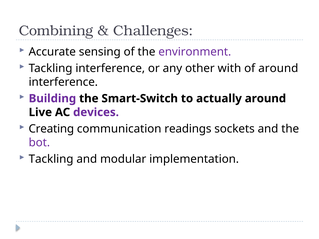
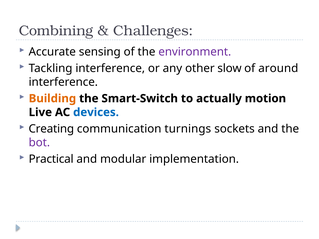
with: with -> slow (230, 68)
Building colour: purple -> orange (52, 99)
actually around: around -> motion (265, 99)
devices colour: purple -> blue (96, 112)
readings: readings -> turnings (188, 129)
Tackling: Tackling -> Practical (51, 159)
